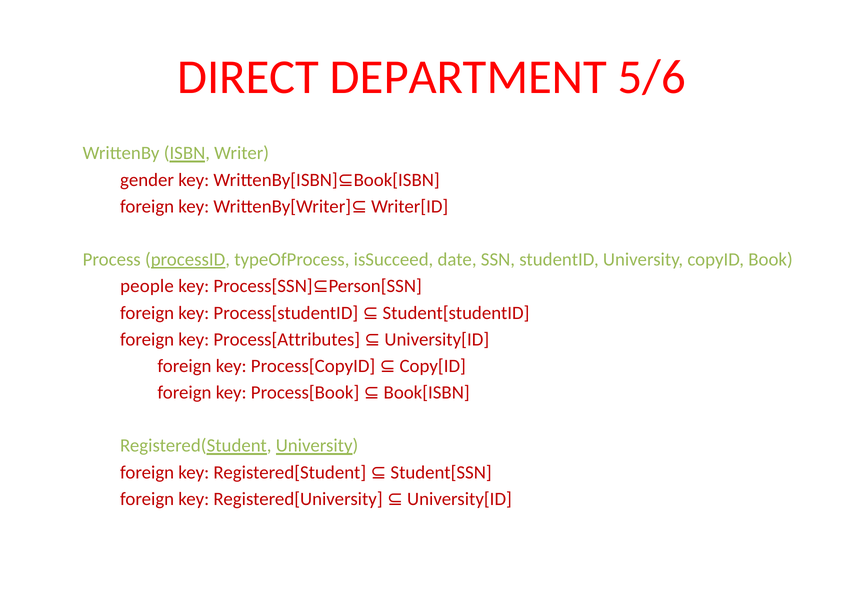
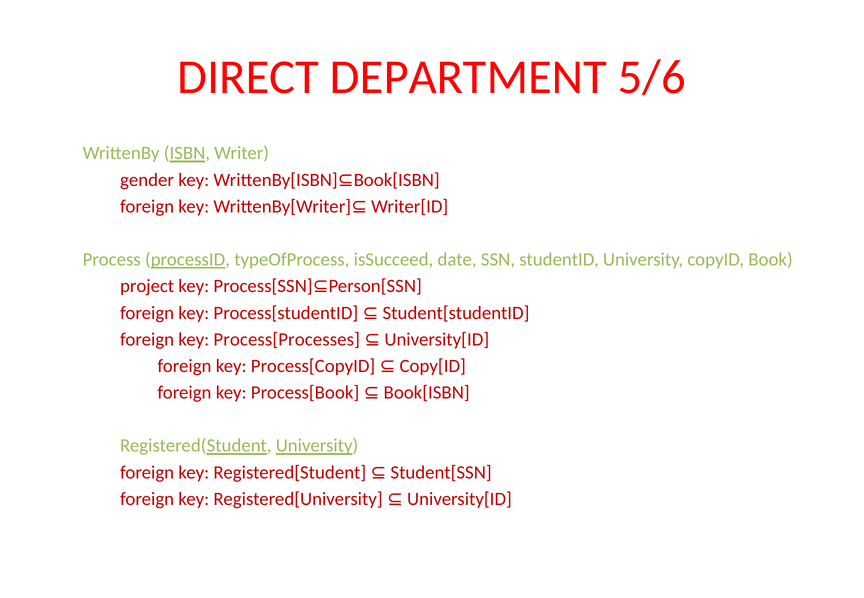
people: people -> project (147, 286)
Process[Attributes: Process[Attributes -> Process[Processes (287, 339)
